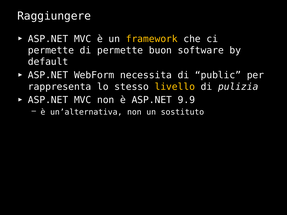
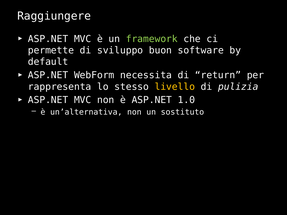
framework colour: yellow -> light green (152, 39)
di permette: permette -> sviluppo (120, 50)
public: public -> return (218, 75)
9.9: 9.9 -> 1.0 (186, 100)
